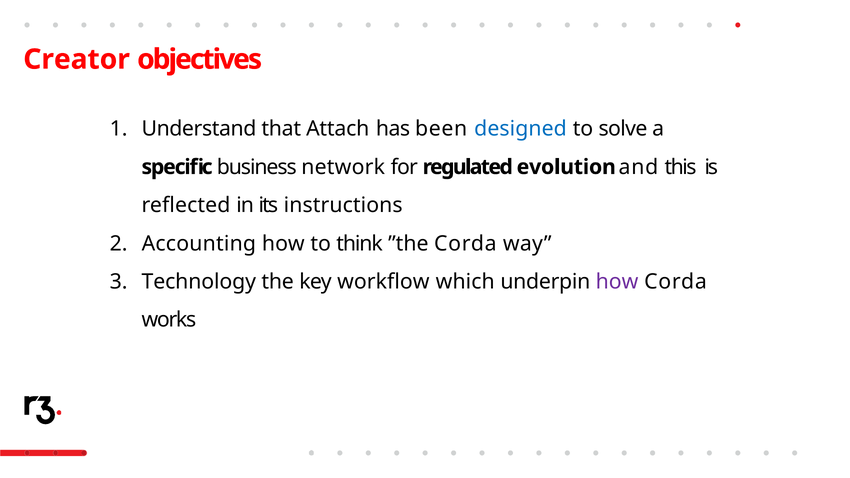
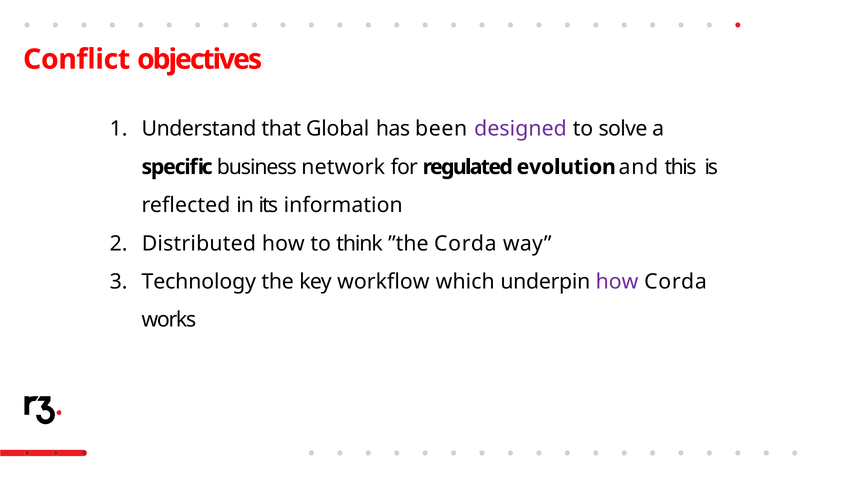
Creator: Creator -> Conflict (77, 59)
Attach: Attach -> Global (338, 129)
designed colour: blue -> purple (521, 129)
instructions: instructions -> information (343, 205)
Accounting: Accounting -> Distributed (199, 244)
